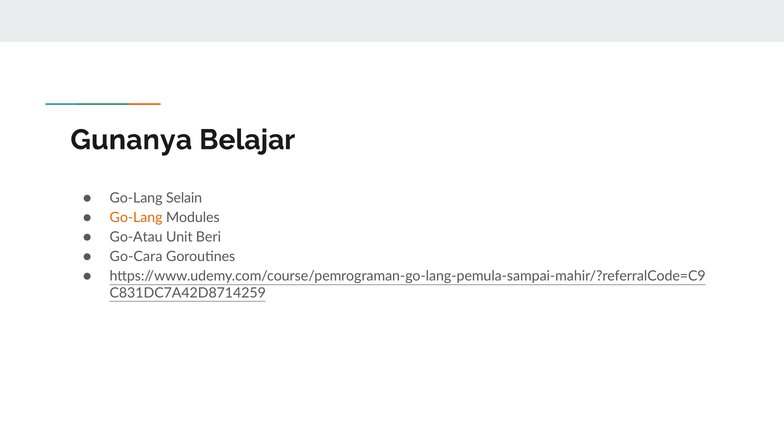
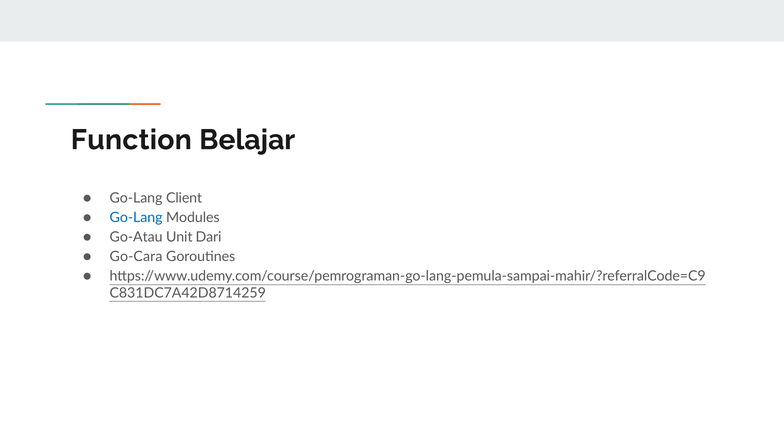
Gunanya: Gunanya -> Function (131, 140)
Selain: Selain -> Client (184, 198)
Go-Lang colour: orange -> blue (136, 218)
Beri: Beri -> Dari (208, 237)
